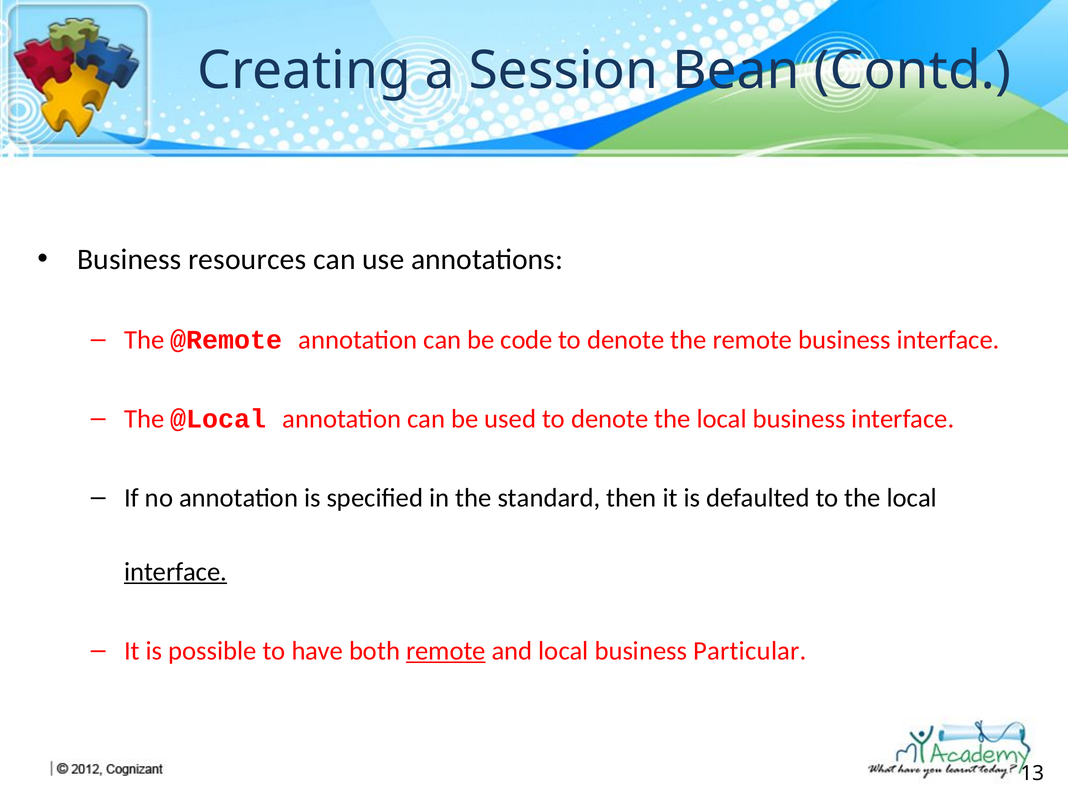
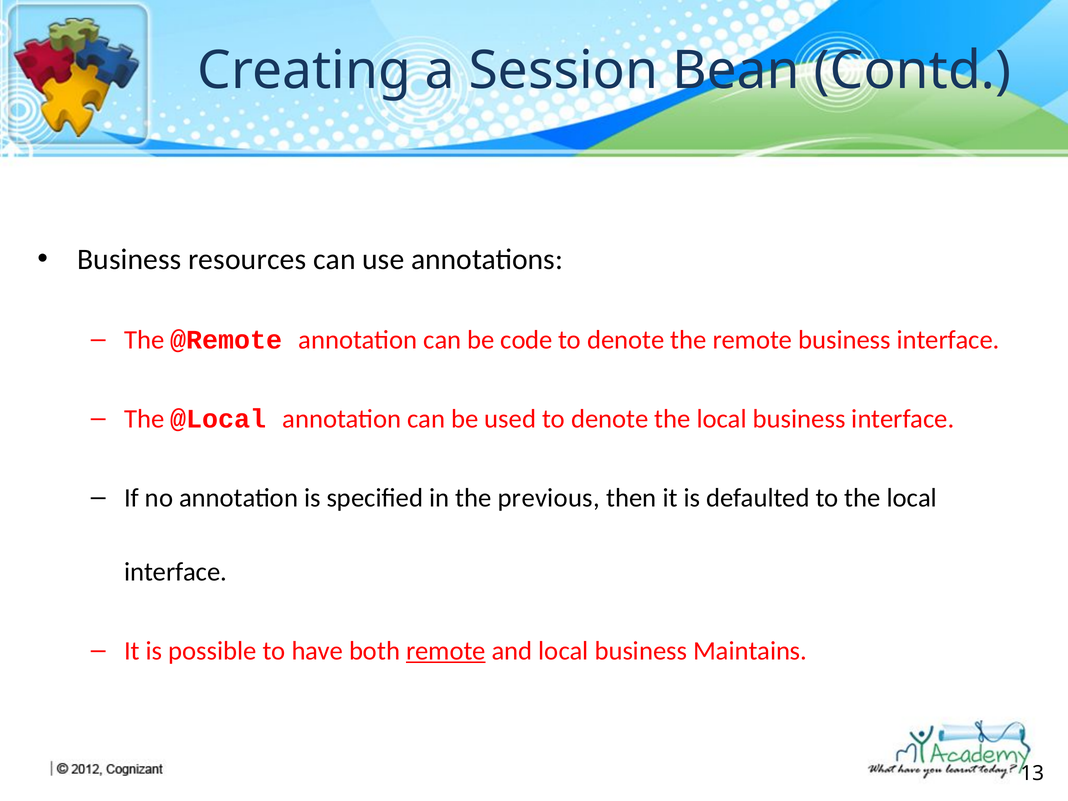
standard: standard -> previous (549, 498)
interface underline: present -> none (176, 572)
Particular: Particular -> Maintains (750, 651)
